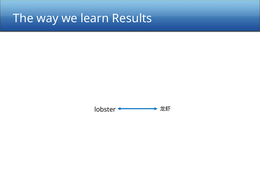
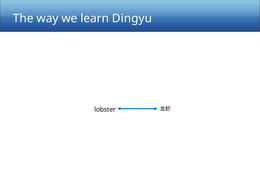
Results: Results -> Dingyu (132, 18)
